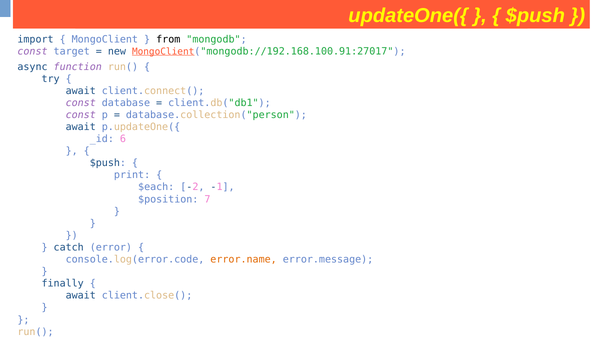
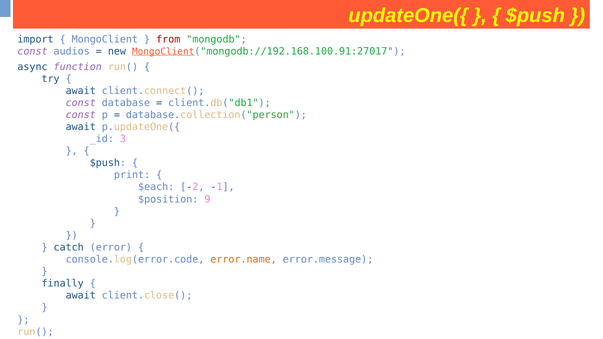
from colour: black -> red (168, 40)
target: target -> audios (72, 52)
6: 6 -> 3 (123, 139)
7: 7 -> 9 (207, 199)
